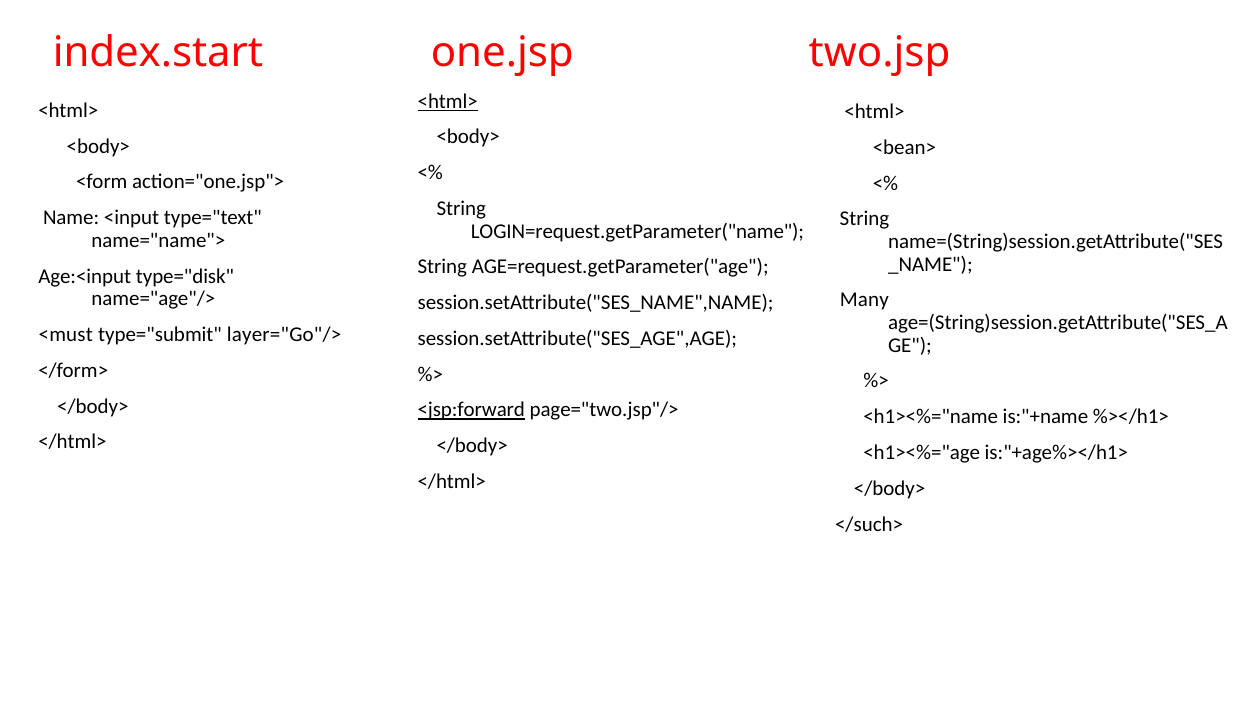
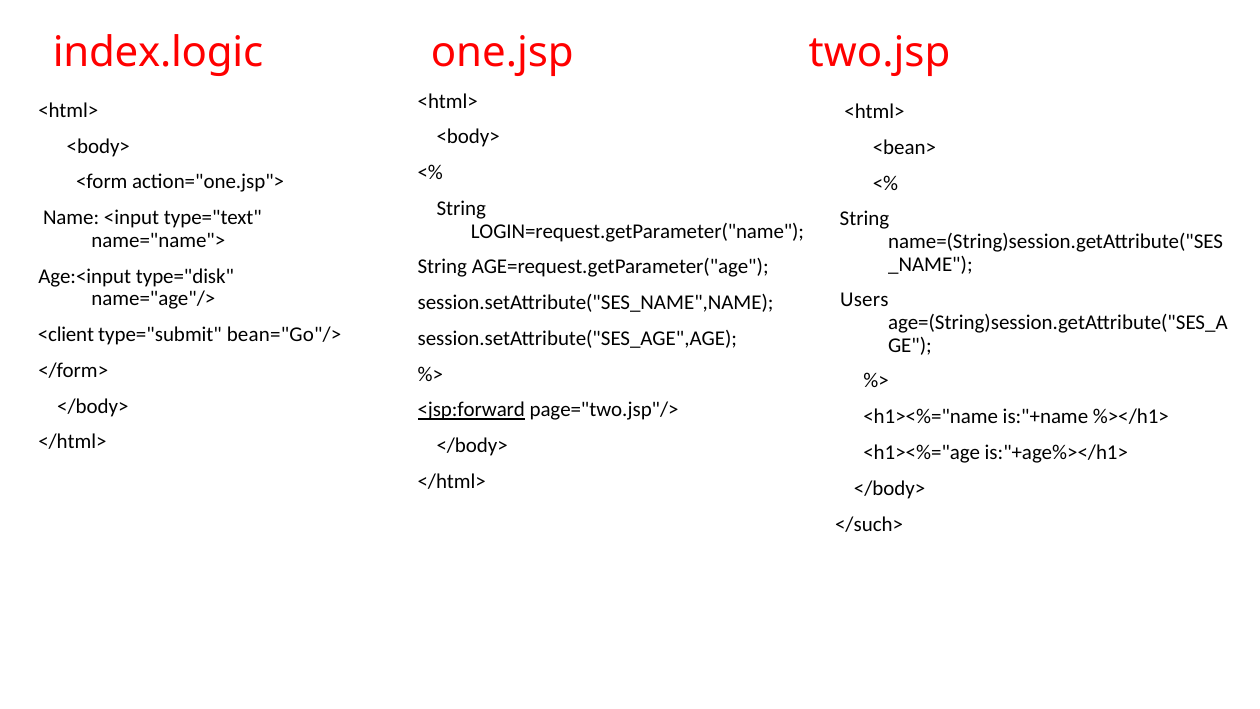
index.start: index.start -> index.logic (158, 53)
<html> underline: present -> none (448, 101)
Many: Many -> Users (864, 300)
<must: <must -> <client (66, 334)
layer="Go"/>: layer="Go"/> -> bean="Go"/> (284, 334)
